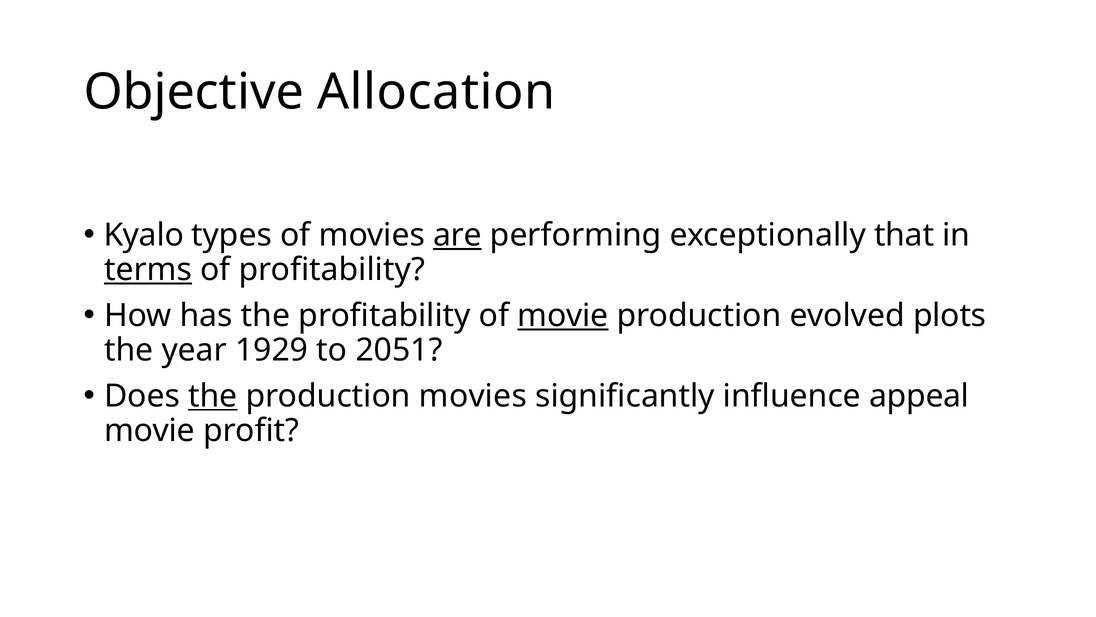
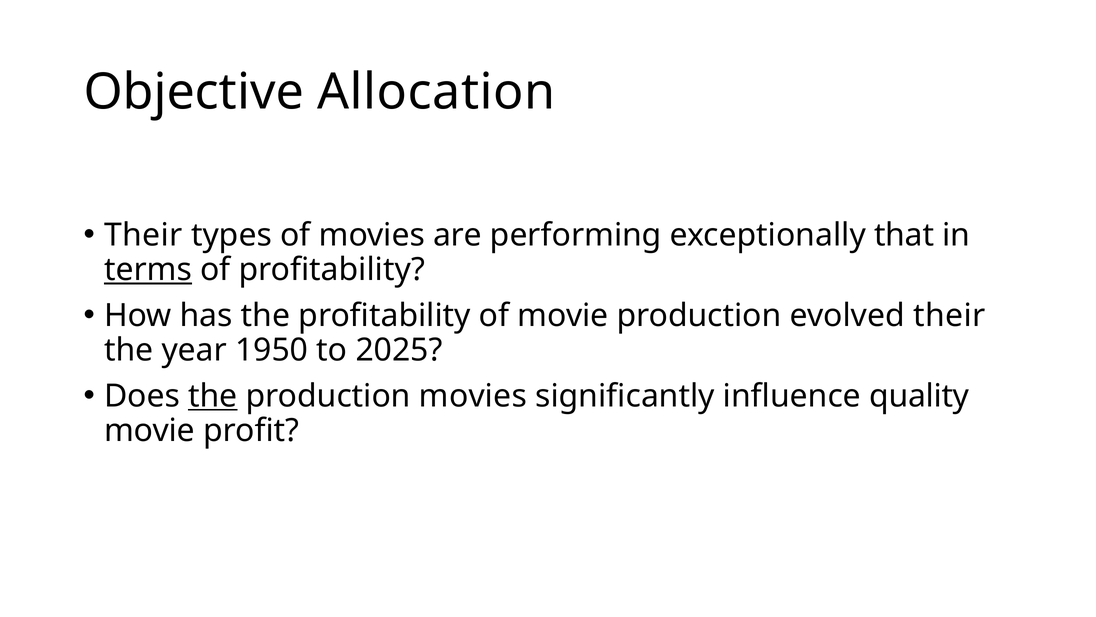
Kyalo: Kyalo -> Their (143, 235)
are underline: present -> none (458, 235)
movie underline: present -> none (563, 315)
evolved plots: plots -> their (949, 315)
1929: 1929 -> 1950 (272, 350)
2051: 2051 -> 2025 (399, 350)
appeal: appeal -> quality (919, 396)
